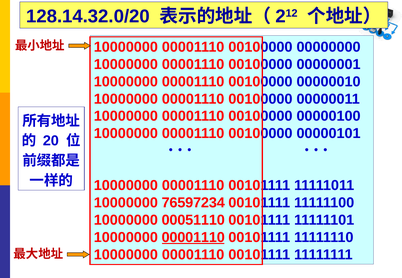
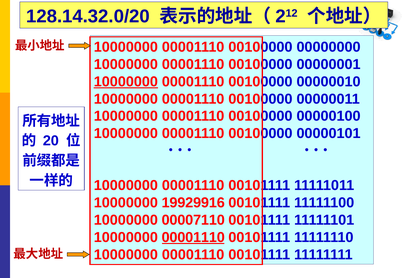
10000000 underline: none -> present (126, 82)
76597234: 76597234 -> 19929916 (193, 203)
00051110: 00051110 -> 00007110 (193, 220)
